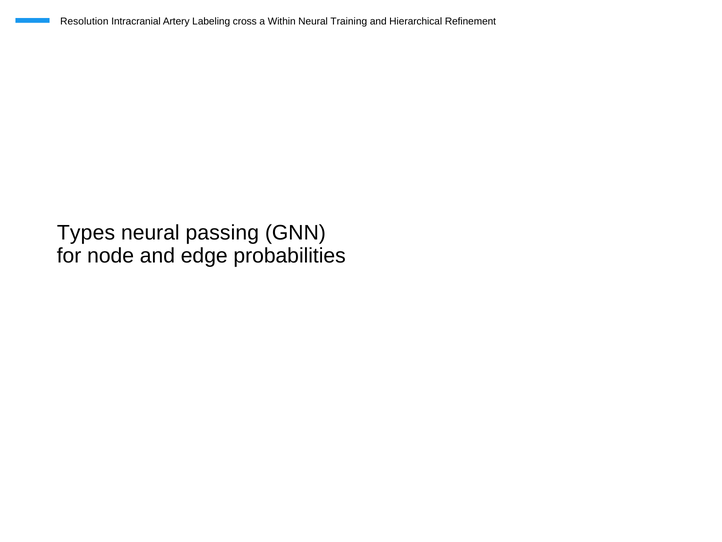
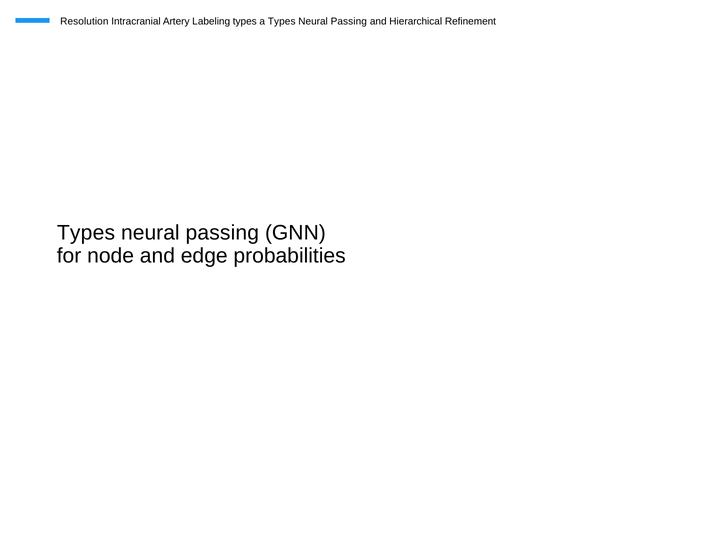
Labeling cross: cross -> types (245, 22)
a Within: Within -> Types (282, 22)
Training: Training -> Passing (349, 22)
